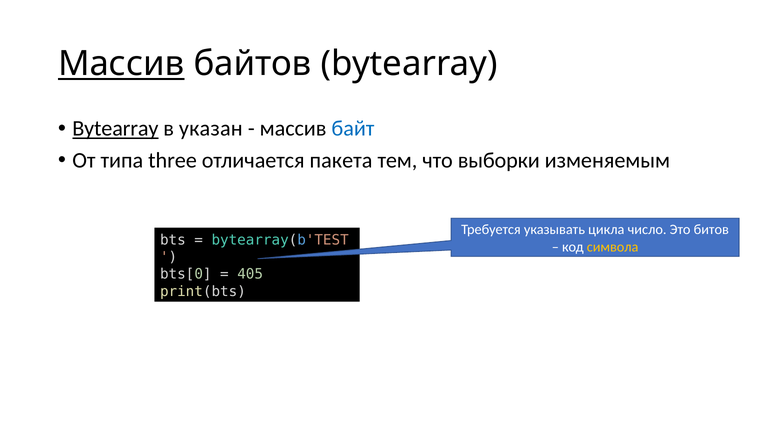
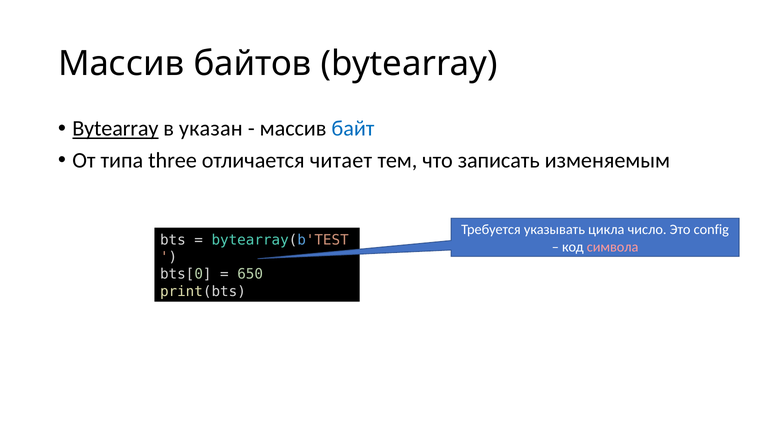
Массив underline: present -> none (121, 64)
пакета: пакета -> читает (341, 161)
выборки: выборки -> записать (499, 161)
битов: битов -> config (711, 230)
символа colour: yellow -> pink (613, 247)
405: 405 -> 650 (250, 274)
